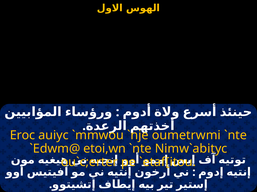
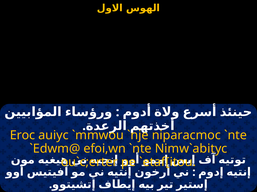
oumetrwmi: oumetrwmi -> niparacmoc (186, 136)
etoi,wn: etoi,wn -> efoi,wn (105, 149)
